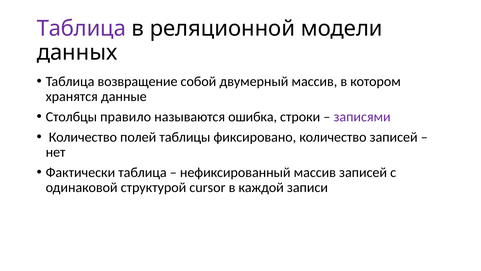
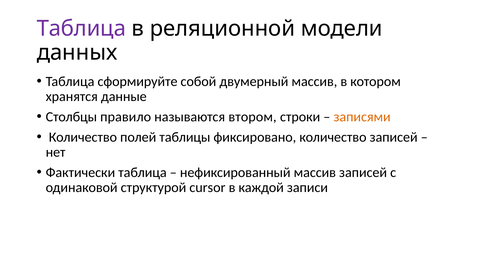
возвращение: возвращение -> сформируйте (138, 81)
ошибка: ошибка -> втором (252, 117)
записями colour: purple -> orange (362, 117)
